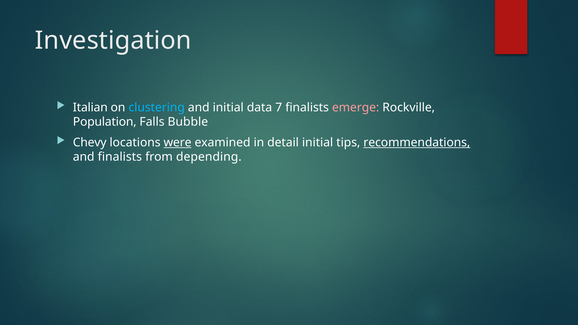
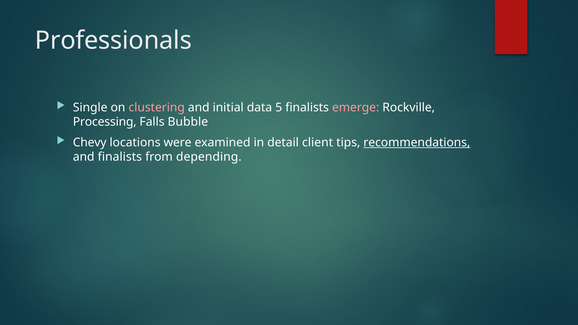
Investigation: Investigation -> Professionals (113, 41)
Italian: Italian -> Single (90, 108)
clustering colour: light blue -> pink (157, 108)
7: 7 -> 5 (279, 108)
Population: Population -> Processing (105, 122)
were underline: present -> none (178, 143)
detail initial: initial -> client (318, 143)
